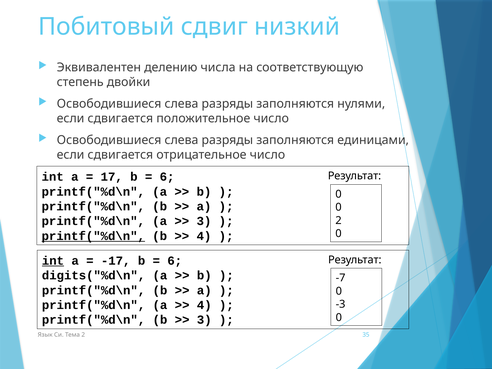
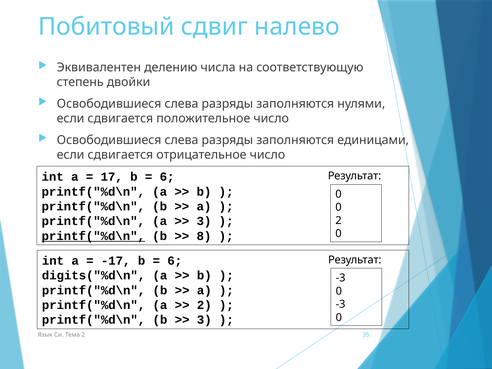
низкий: низкий -> налево (297, 27)
4: 4 -> 8 (204, 236)
int underline: present -> none (53, 261)
-7: -7 -> -3 (341, 278)
4: 4 -> 2 (204, 305)
